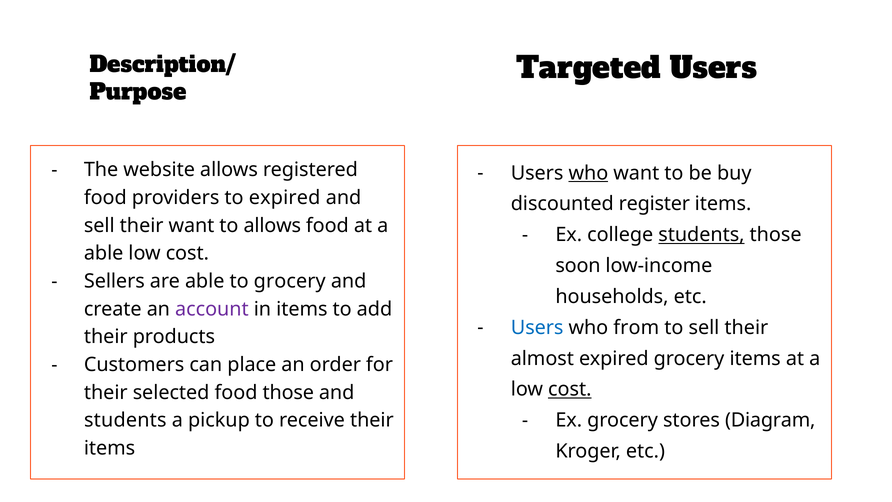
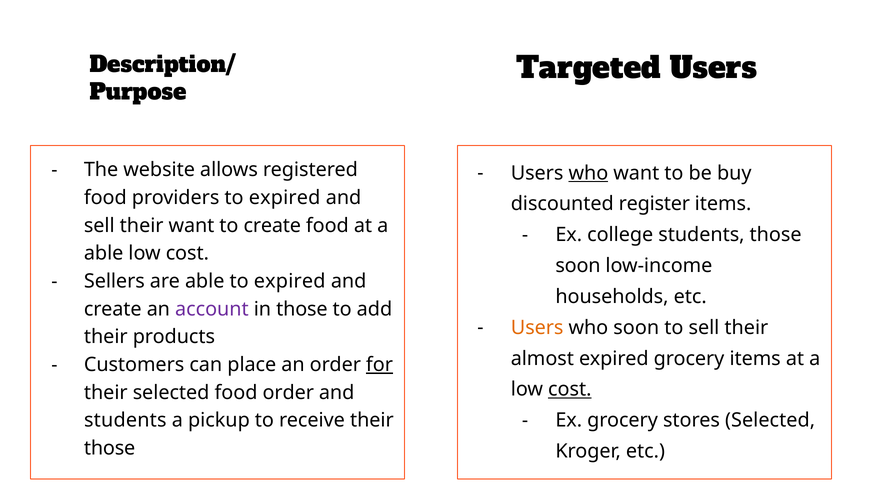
to allows: allows -> create (272, 225)
students underline: present -> none (701, 235)
able to grocery: grocery -> expired (290, 281)
in items: items -> those (302, 309)
Users colour: blue -> orange (537, 327)
who from: from -> soon (636, 327)
for underline: none -> present (379, 365)
food those: those -> order (288, 392)
stores Diagram: Diagram -> Selected (770, 420)
items: items -> those (110, 448)
